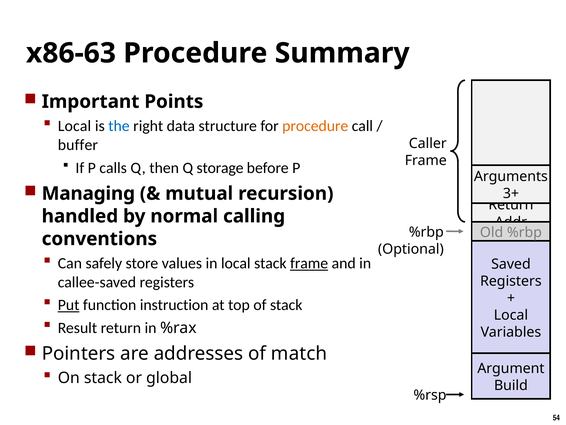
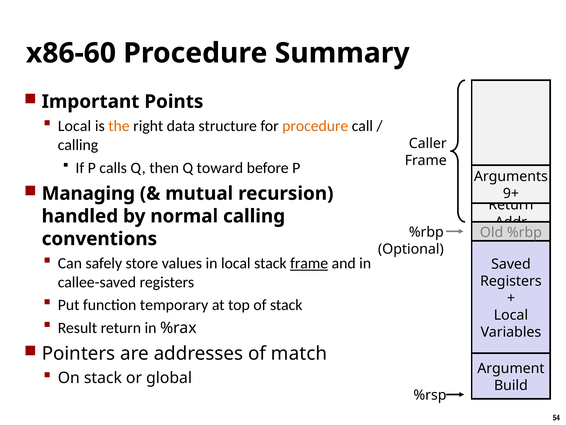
x86-63: x86-63 -> x86-60 (71, 53)
the colour: blue -> orange (119, 126)
buffer: buffer -> calling (78, 145)
storage: storage -> toward (220, 168)
3+: 3+ -> 9+ (511, 193)
Put underline: present -> none (69, 305)
instruction: instruction -> temporary (174, 305)
